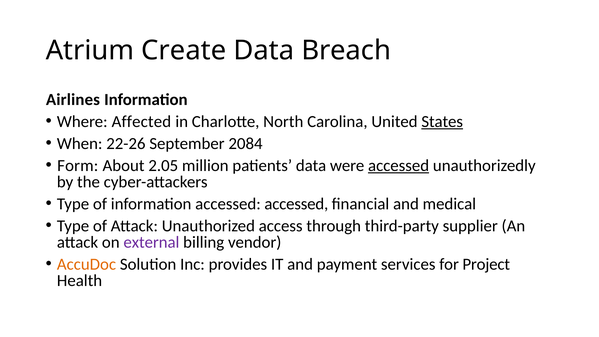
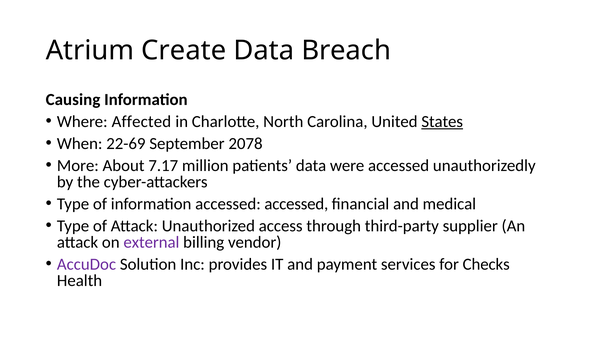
Airlines: Airlines -> Causing (73, 99)
22-26: 22-26 -> 22-69 (126, 143)
2084: 2084 -> 2078 (246, 143)
Form: Form -> More (78, 165)
2.05: 2.05 -> 7.17 (163, 165)
accessed underline: present -> none (399, 165)
AccuDoc colour: orange -> purple (86, 264)
Project: Project -> Checks (486, 264)
